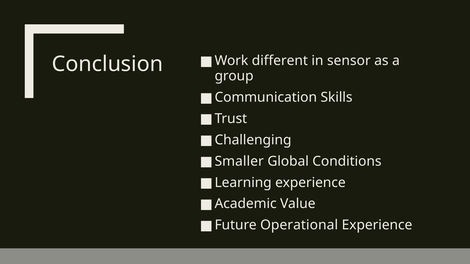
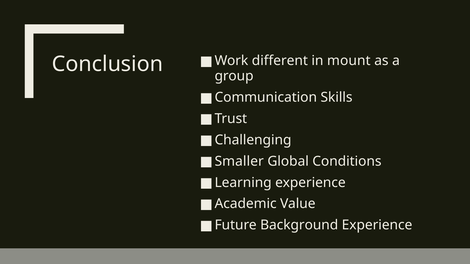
sensor: sensor -> mount (349, 61)
Operational: Operational -> Background (299, 225)
